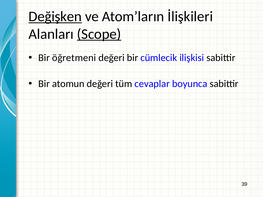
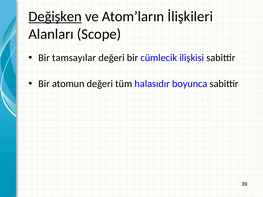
Scope underline: present -> none (99, 34)
öğretmeni: öğretmeni -> tamsayılar (74, 58)
cevaplar: cevaplar -> halasıdır (152, 84)
